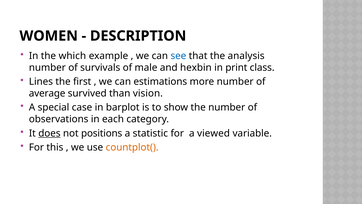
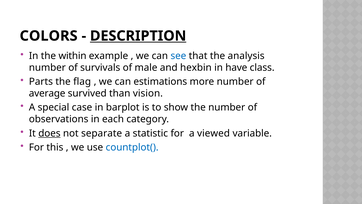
WOMEN: WOMEN -> COLORS (49, 36)
DESCRIPTION underline: none -> present (138, 36)
which: which -> within (72, 56)
print: print -> have (236, 67)
Lines: Lines -> Parts (41, 81)
first: first -> flag (82, 81)
positions: positions -> separate (102, 133)
countplot( colour: orange -> blue (132, 147)
